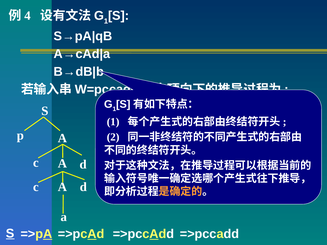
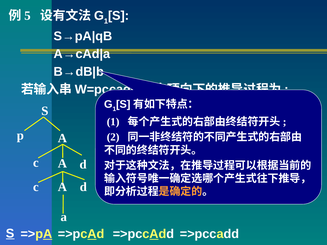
4: 4 -> 5 (28, 16)
